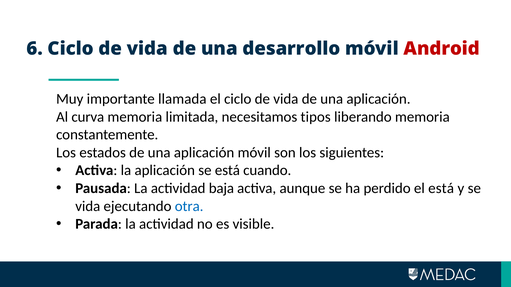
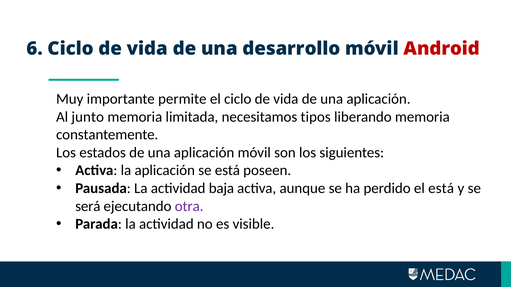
llamada: llamada -> permite (182, 99)
curva: curva -> junto (88, 117)
cuando: cuando -> poseen (267, 171)
vida: vida -> será (88, 206)
otra colour: blue -> purple (189, 206)
